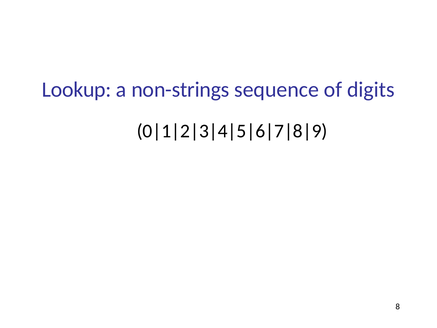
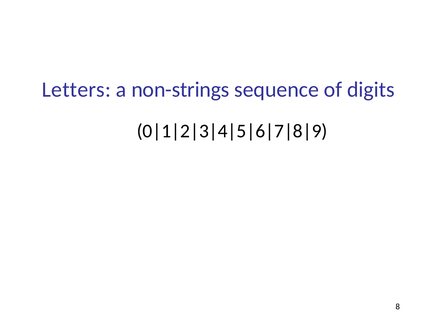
Lookup: Lookup -> Letters (76, 89)
